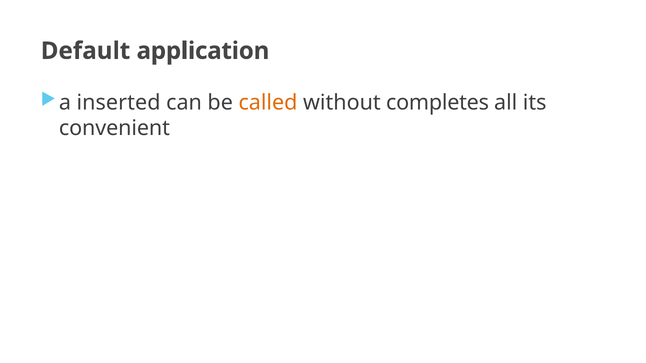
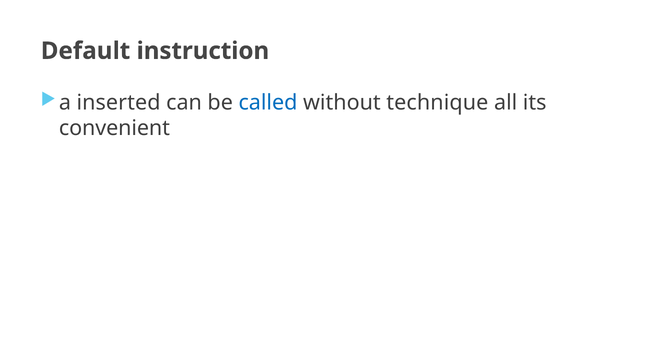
application: application -> instruction (203, 51)
called colour: orange -> blue (268, 103)
completes: completes -> technique (437, 103)
